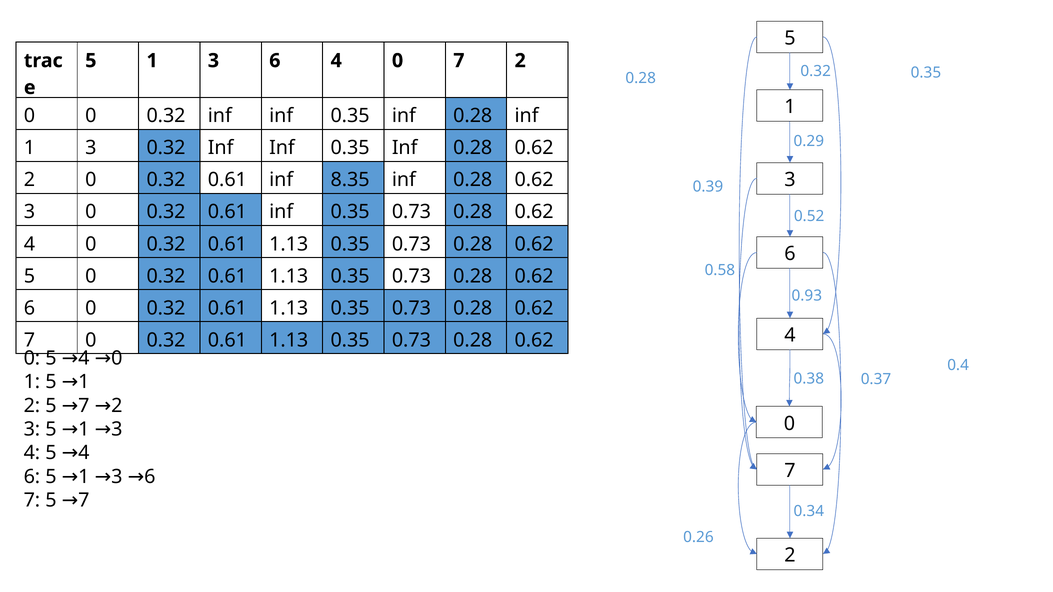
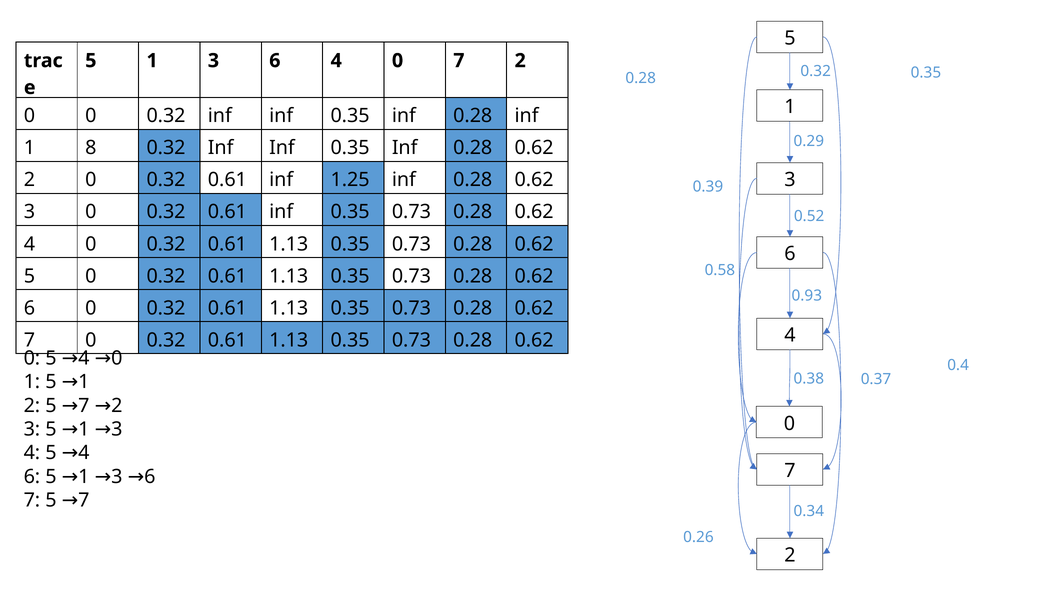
3: 3 -> 8 (91, 148)
8.35: 8.35 -> 1.25 (350, 180)
